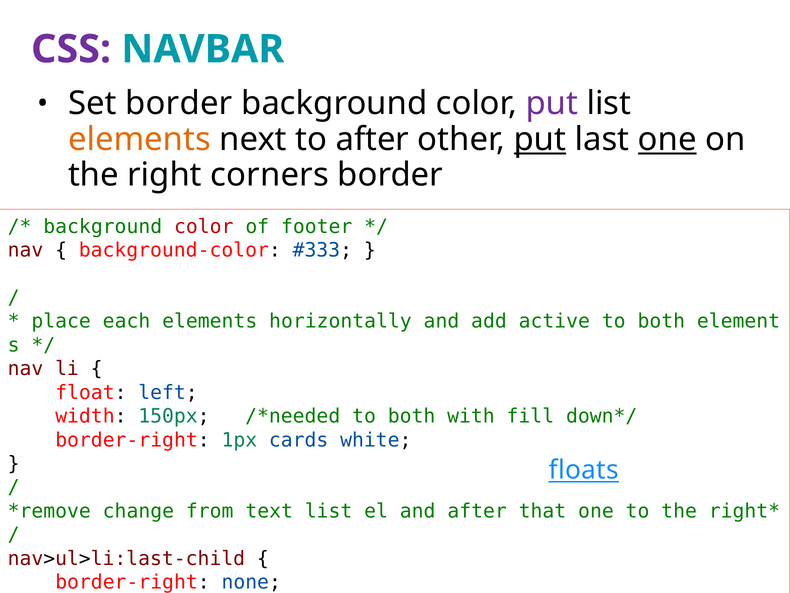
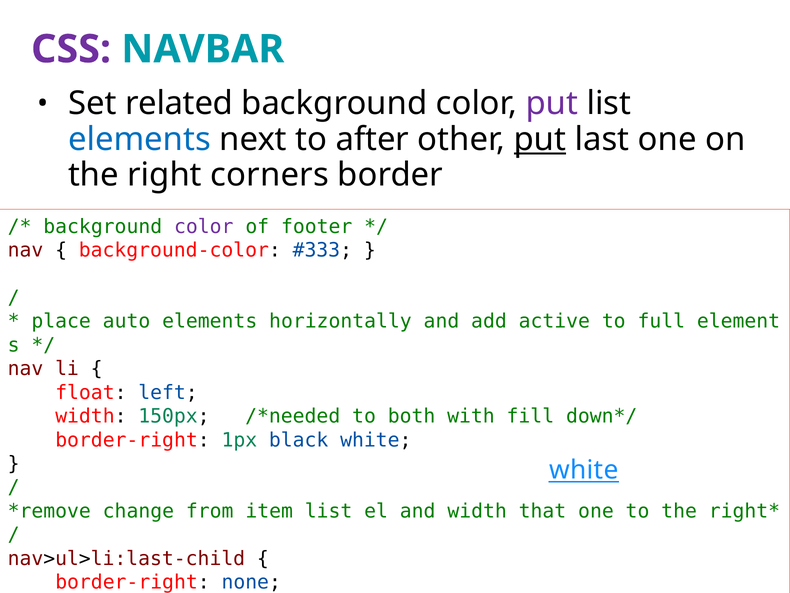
Set border: border -> related (179, 103)
elements colour: orange -> blue (139, 139)
one underline: present -> none (667, 139)
color colour: red -> purple (204, 226)
place each: each -> auto (127, 321)
both: both -> full (661, 321)
cards: cards -> black (299, 440)
floats: floats -> white (584, 470)
text: text -> item (269, 511)
and after: after -> width (477, 511)
